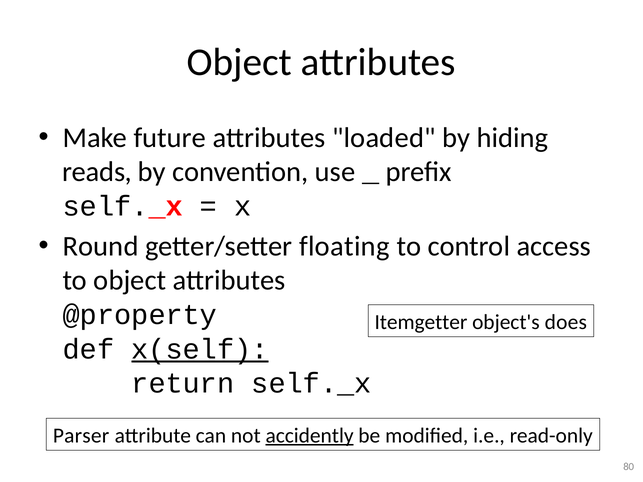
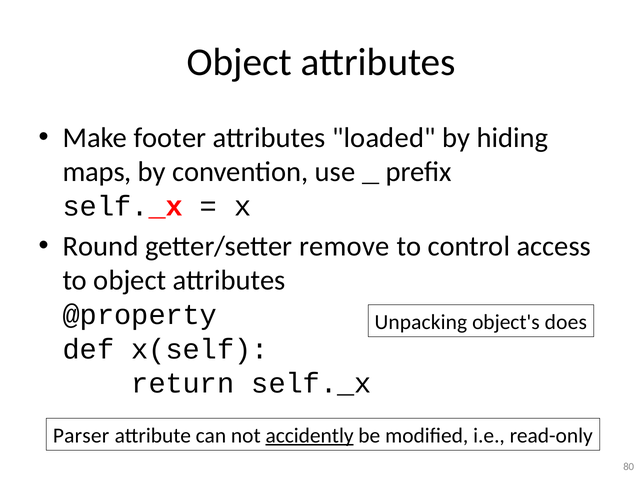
future: future -> footer (170, 138)
reads: reads -> maps (97, 172)
floating: floating -> remove (344, 246)
Itemgetter: Itemgetter -> Unpacking (421, 322)
x(self underline: present -> none (200, 349)
